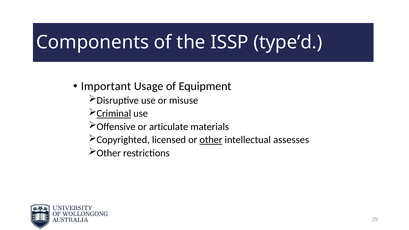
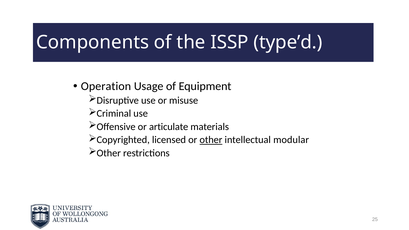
Important: Important -> Operation (106, 86)
Criminal underline: present -> none (114, 114)
assesses: assesses -> modular (291, 140)
